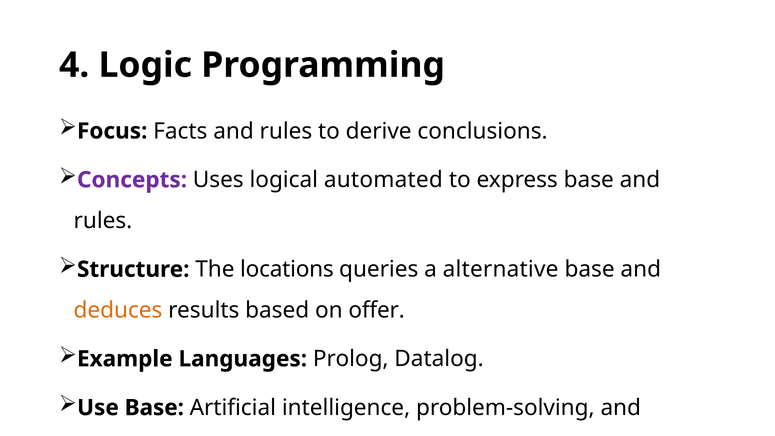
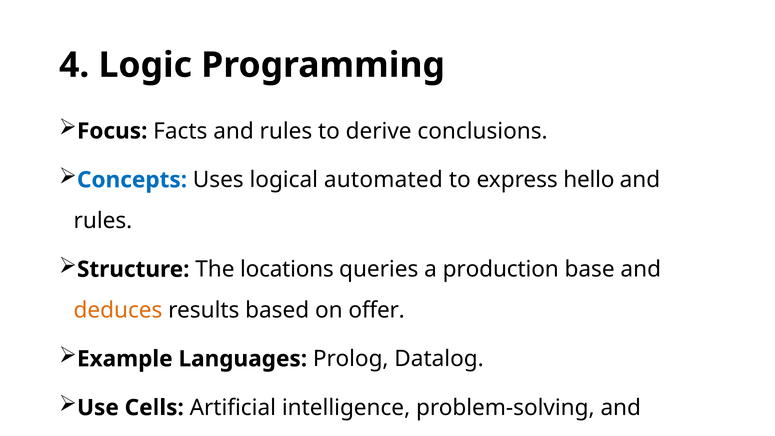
Concepts colour: purple -> blue (132, 180)
express base: base -> hello (589, 180)
alternative: alternative -> production (501, 269)
Use Base: Base -> Cells (154, 408)
